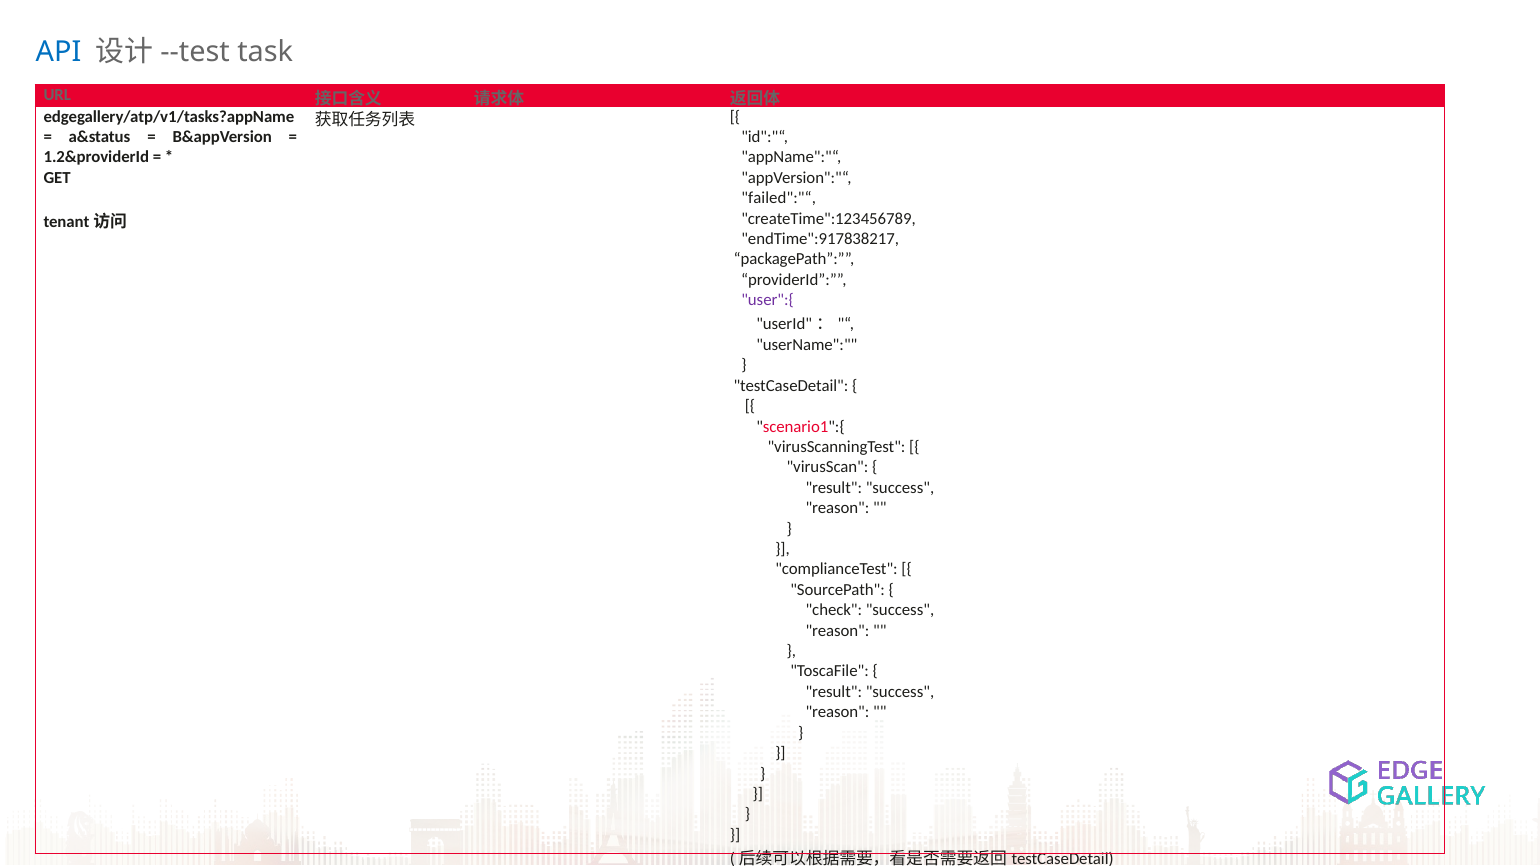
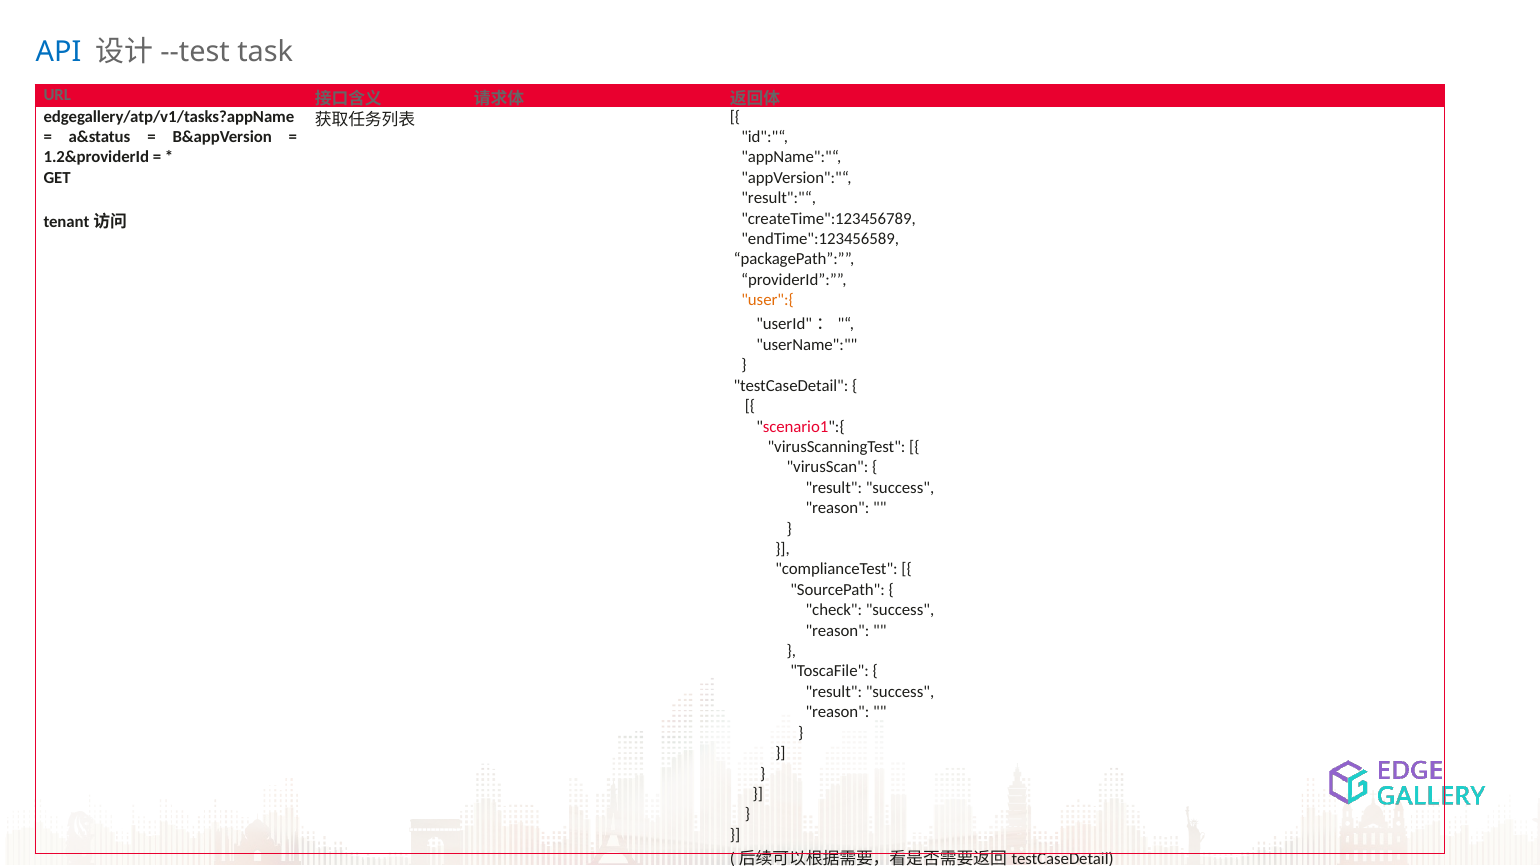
failed":"“: failed":"“ -> result":"“ (779, 198)
endTime":917838217: endTime":917838217 -> endTime":123456589 (820, 239)
user":{ colour: purple -> orange (768, 300)
